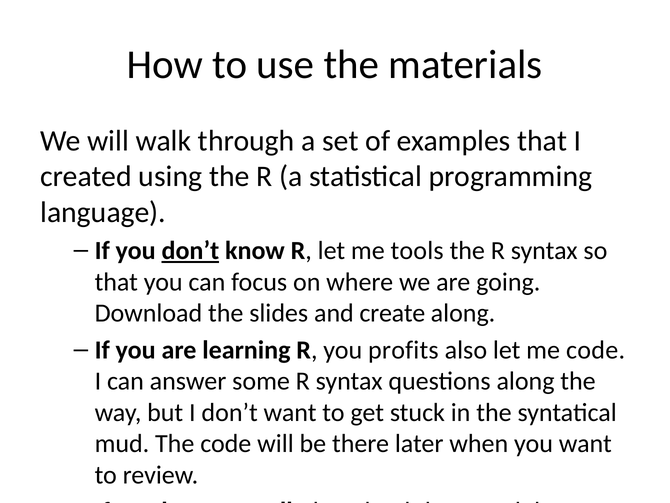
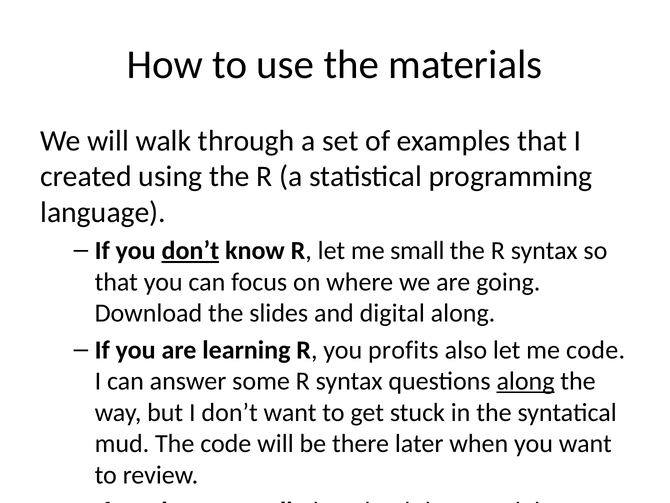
tools: tools -> small (417, 251)
create: create -> digital (392, 313)
along underline: none -> present (526, 381)
